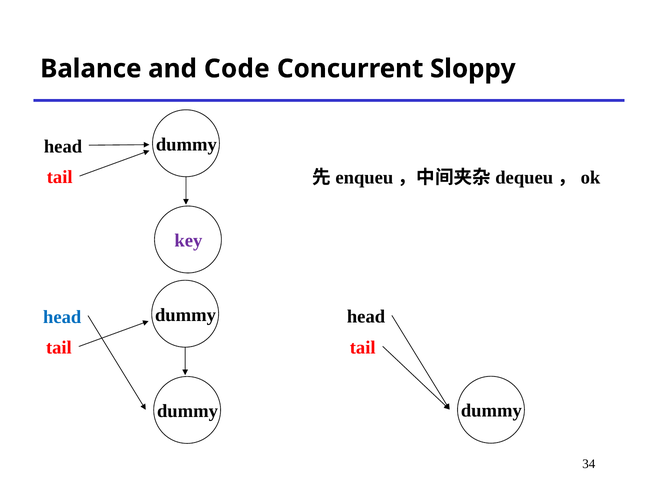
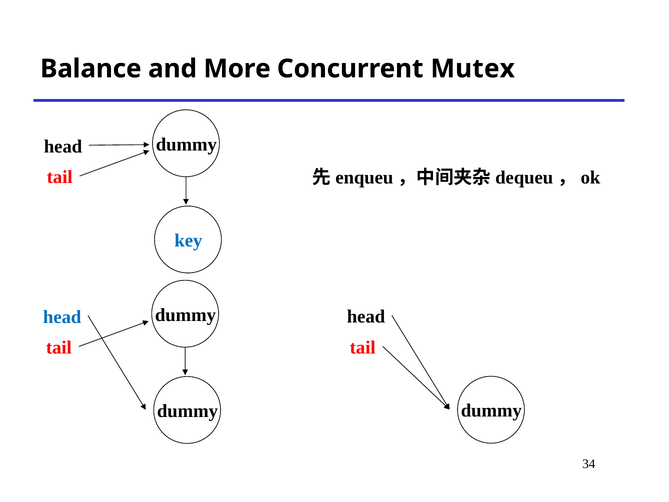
Code: Code -> More (237, 69)
Sloppy: Sloppy -> Mutex (473, 69)
key colour: purple -> blue (188, 240)
